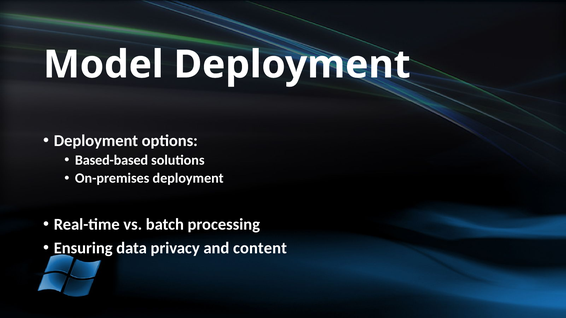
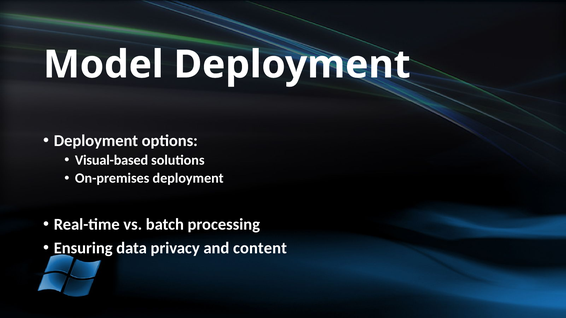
Based-based: Based-based -> Visual-based (112, 160)
